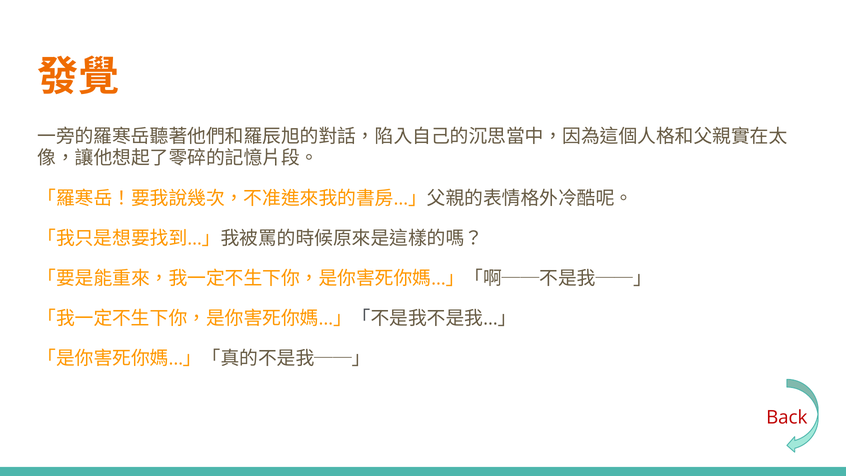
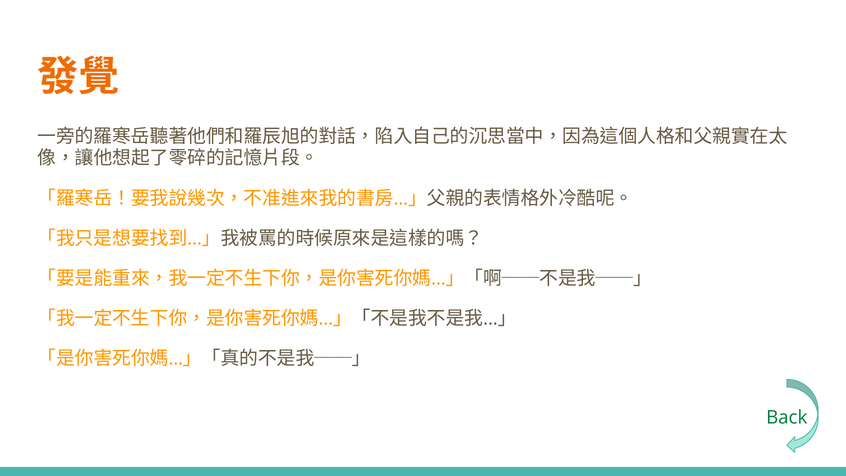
Back colour: red -> green (787, 417)
